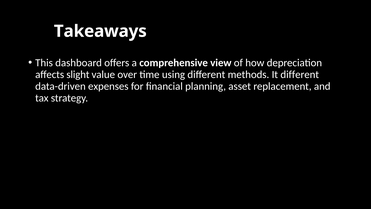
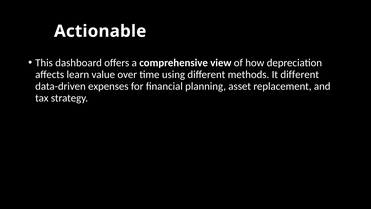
Takeaways: Takeaways -> Actionable (100, 31)
slight: slight -> learn (78, 74)
